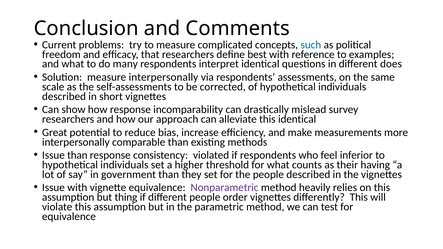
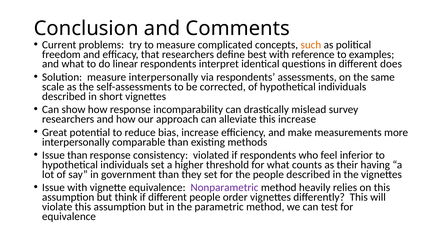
such colour: blue -> orange (311, 45)
many: many -> linear (125, 64)
this identical: identical -> increase (297, 119)
thing: thing -> think (126, 197)
